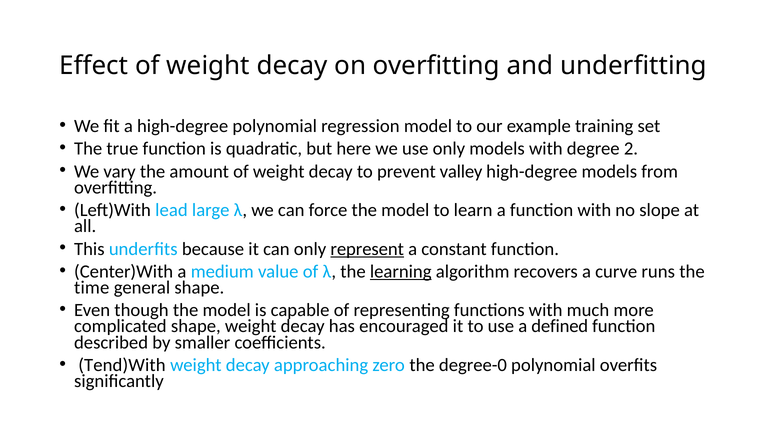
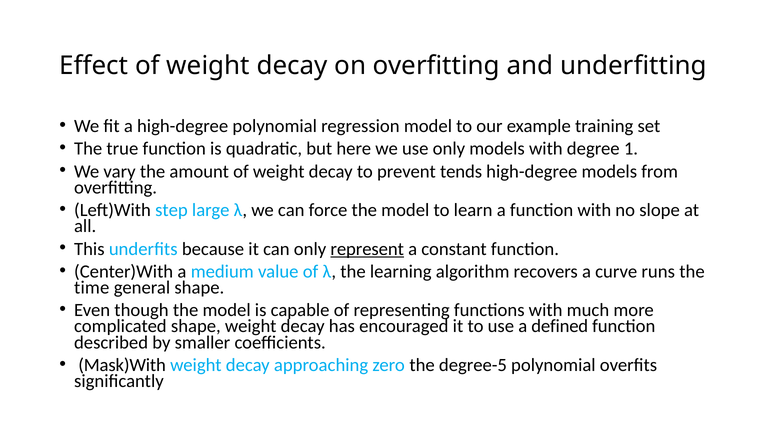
2: 2 -> 1 (631, 149)
valley: valley -> tends (461, 172)
lead: lead -> step (172, 211)
learning underline: present -> none (401, 272)
Tend)With: Tend)With -> Mask)With (122, 366)
degree-0: degree-0 -> degree-5 (473, 366)
